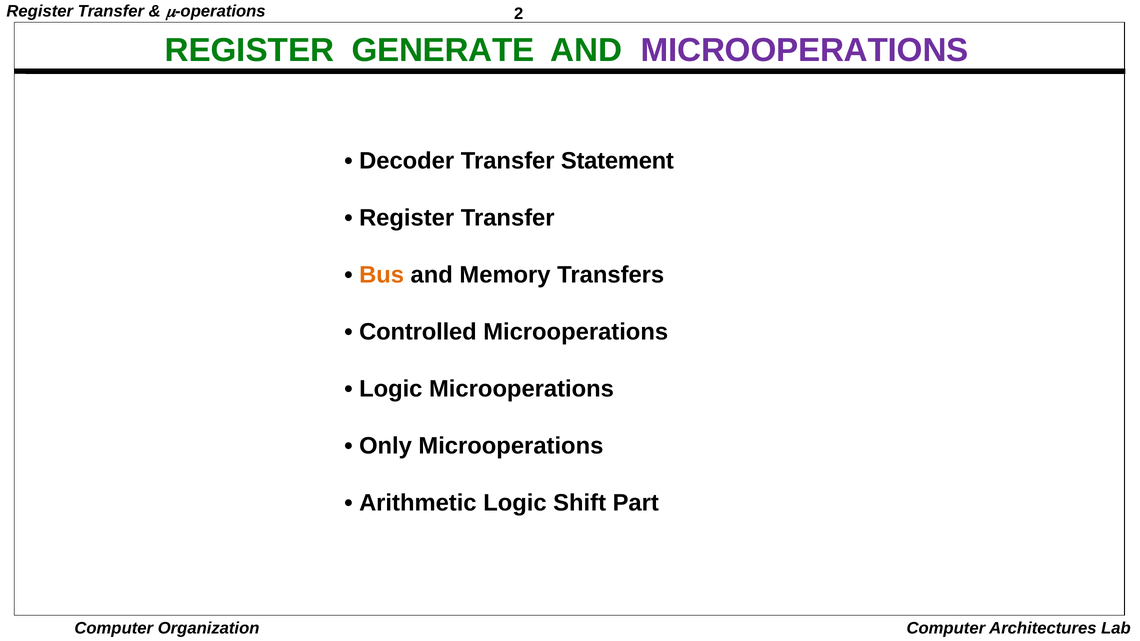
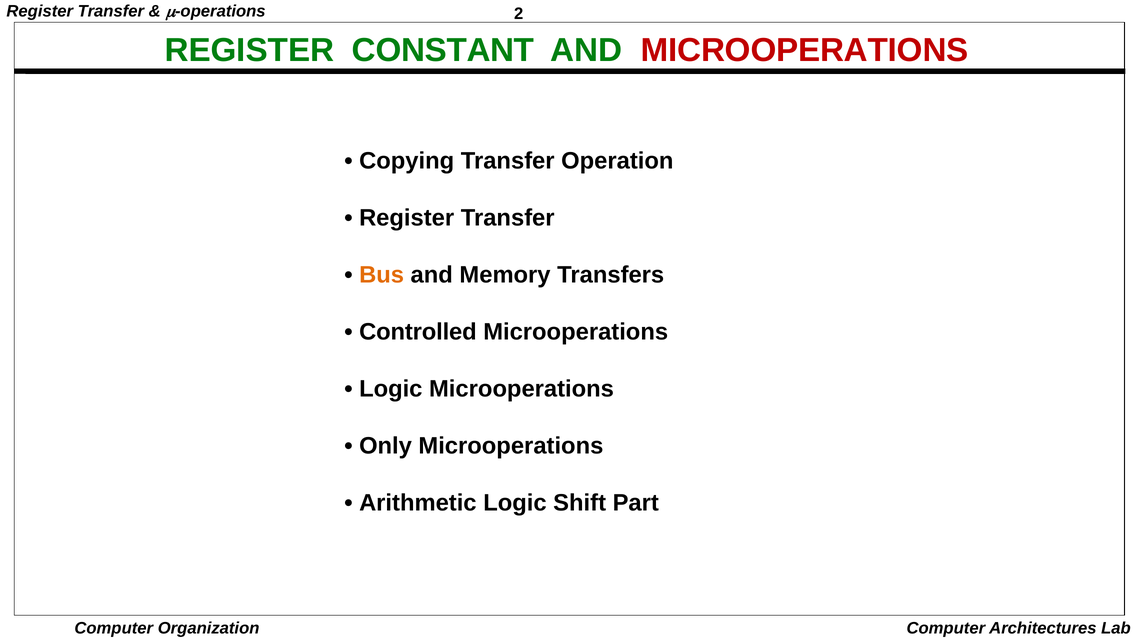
GENERATE: GENERATE -> CONSTANT (443, 50)
MICROOPERATIONS colour: purple -> red (805, 50)
Decoder: Decoder -> Copying (407, 161)
Statement: Statement -> Operation (617, 161)
